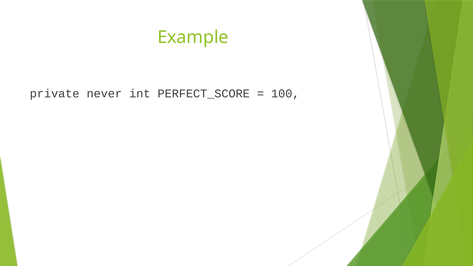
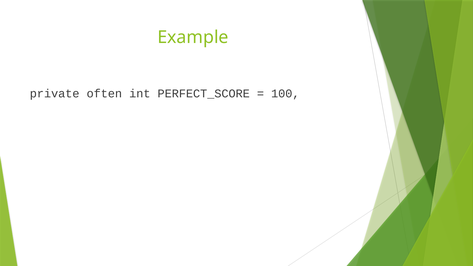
never: never -> often (104, 94)
